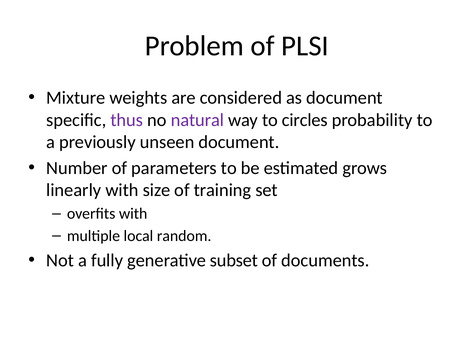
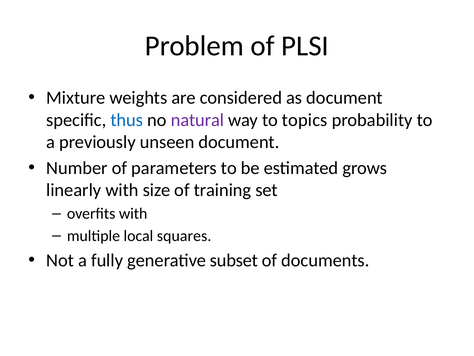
thus colour: purple -> blue (127, 120)
circles: circles -> topics (305, 120)
random: random -> squares (184, 236)
